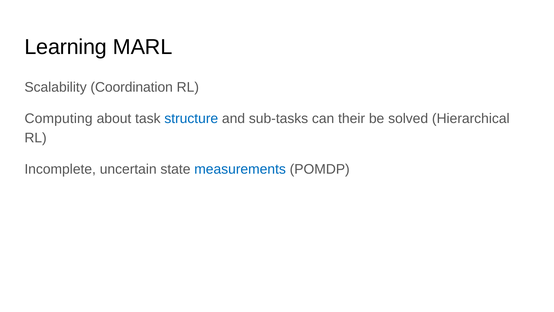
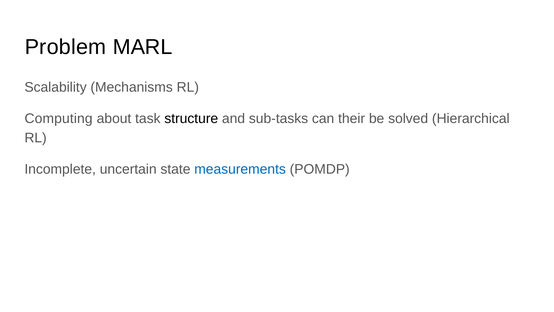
Learning: Learning -> Problem (66, 47)
Coordination: Coordination -> Mechanisms (132, 87)
structure colour: blue -> black (191, 119)
